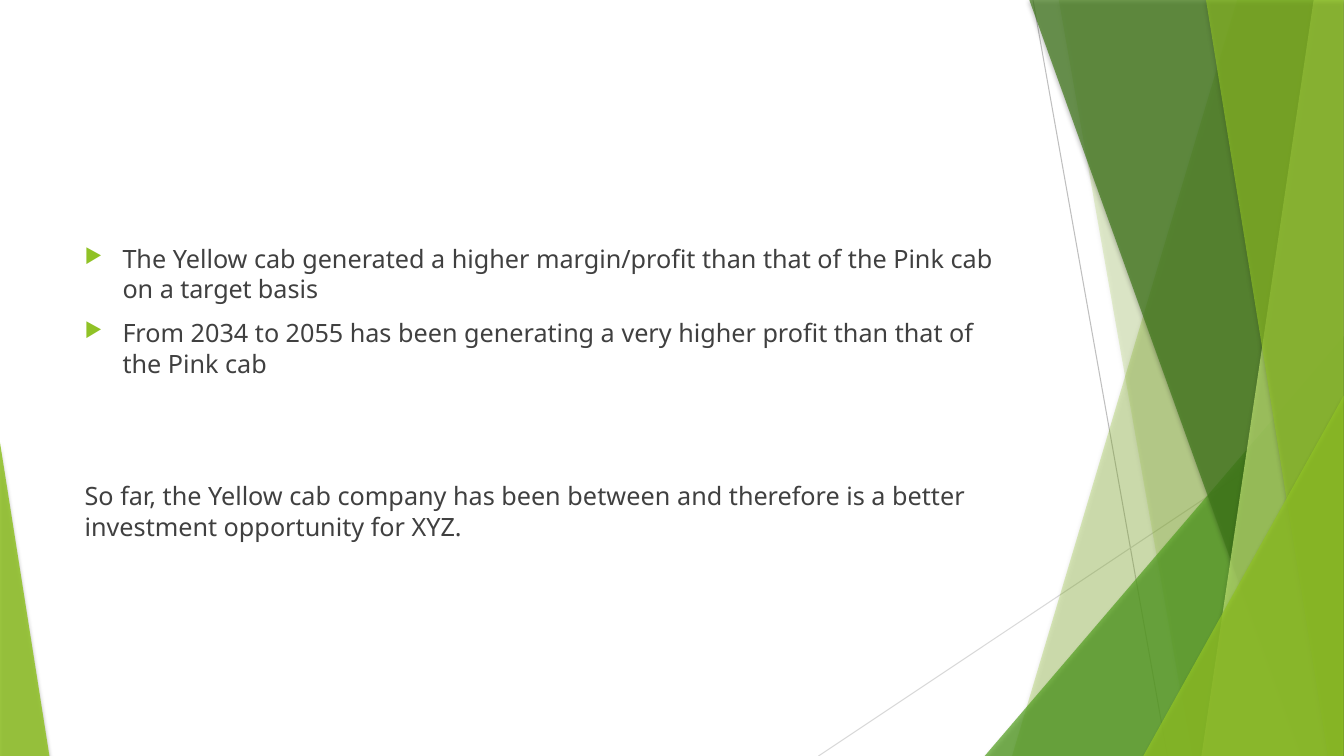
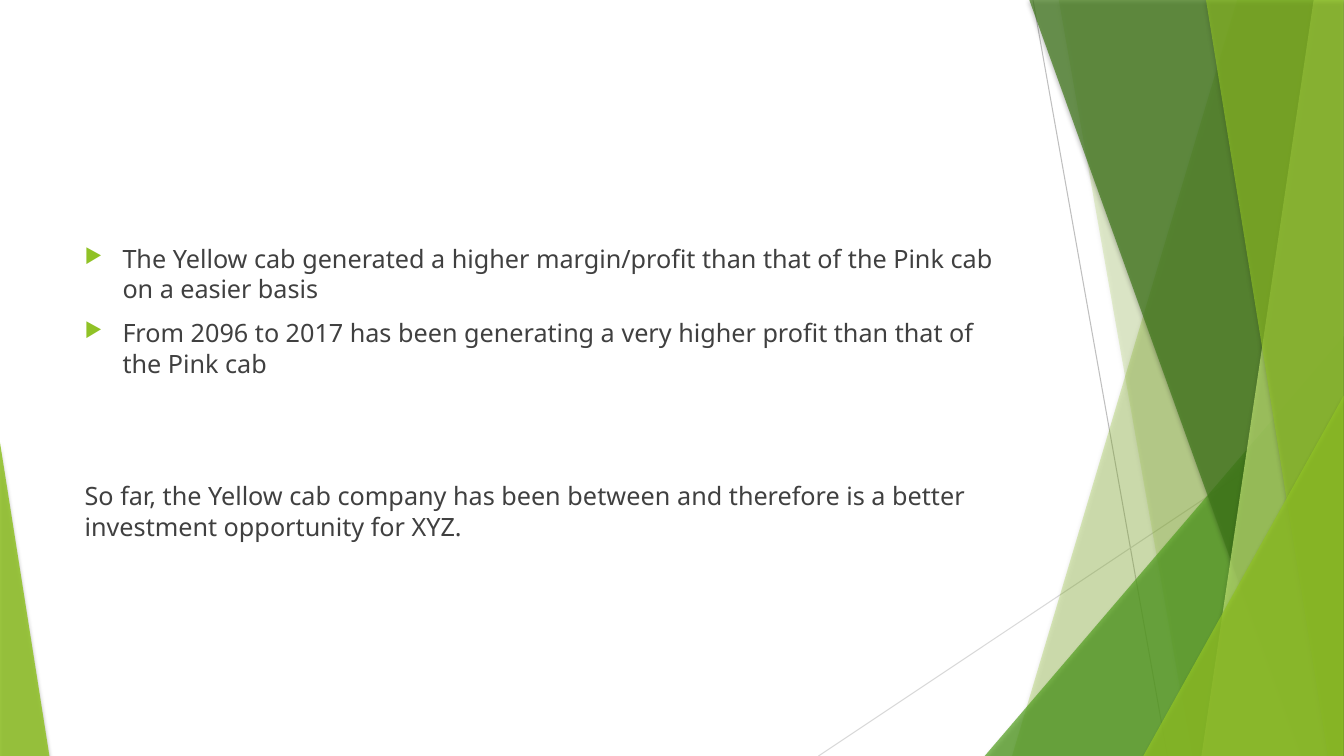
target: target -> easier (216, 290)
2034: 2034 -> 2096 (220, 335)
2055: 2055 -> 2017 (315, 335)
